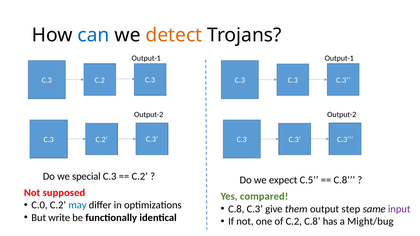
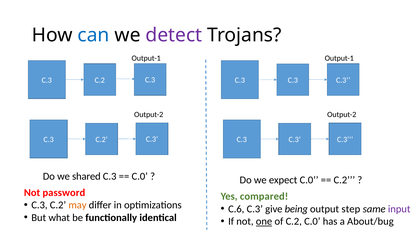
detect colour: orange -> purple (174, 35)
special: special -> shared (86, 177)
C.2: C.2 -> C.0 (140, 177)
expect C.5: C.5 -> C.0 (309, 180)
C.8: C.8 -> C.2 (344, 180)
supposed: supposed -> password (64, 193)
C.0: C.0 -> C.3 (39, 205)
may colour: blue -> orange (77, 205)
C.8: C.8 -> C.6 (236, 209)
them: them -> being (296, 209)
write: write -> what (59, 218)
one underline: none -> present (264, 222)
C.2 C.8: C.8 -> C.0 (312, 222)
Might/bug: Might/bug -> About/bug (370, 222)
